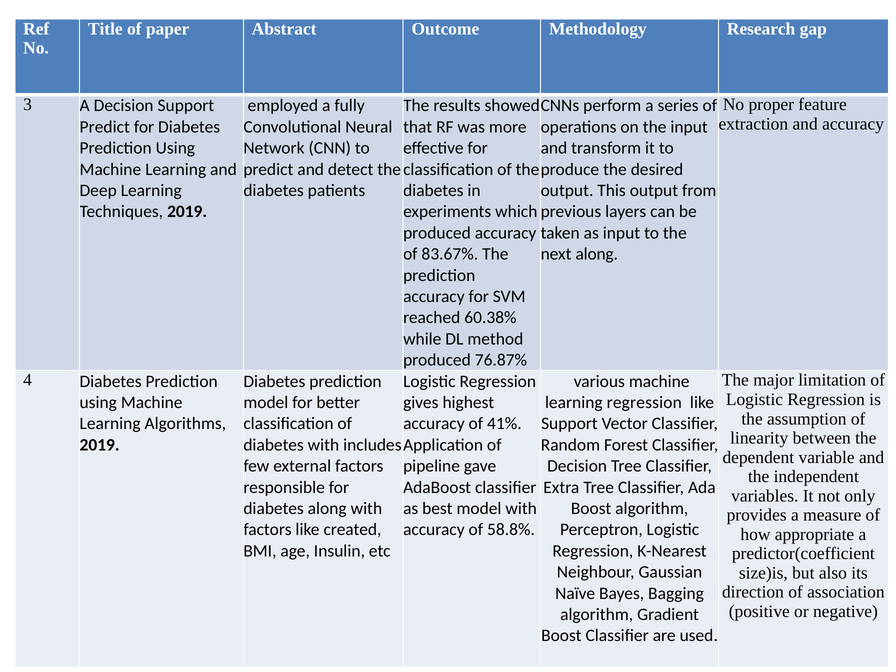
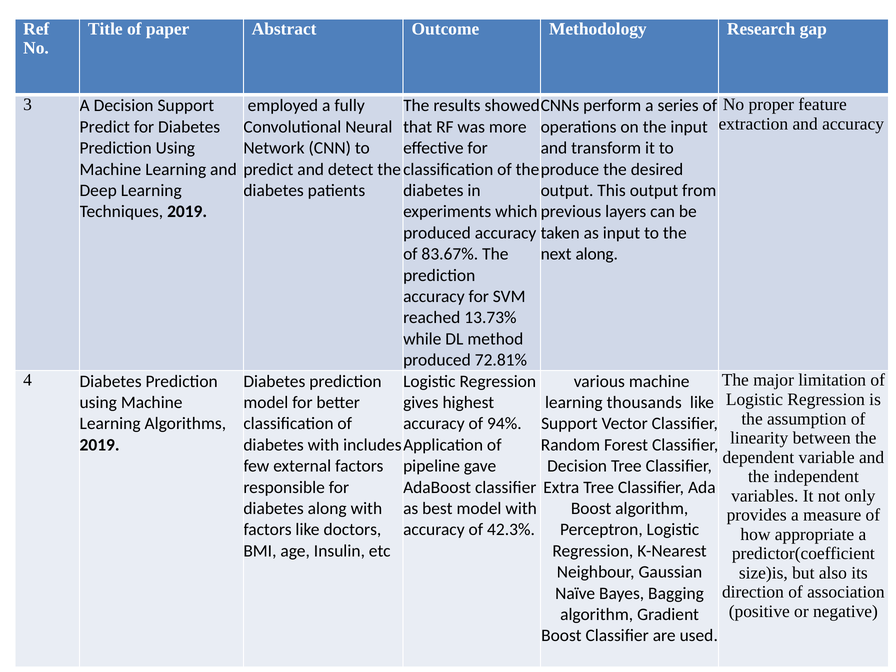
60.38%: 60.38% -> 13.73% (490, 318)
76.87%: 76.87% -> 72.81% (501, 360)
learning regression: regression -> thousands (644, 402)
41%: 41% -> 94% (504, 424)
created: created -> doctors (352, 530)
58.8%: 58.8% -> 42.3% (511, 530)
